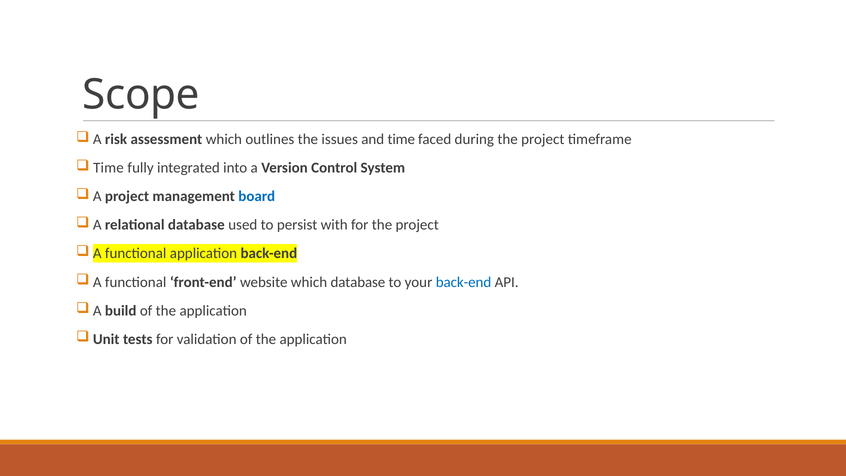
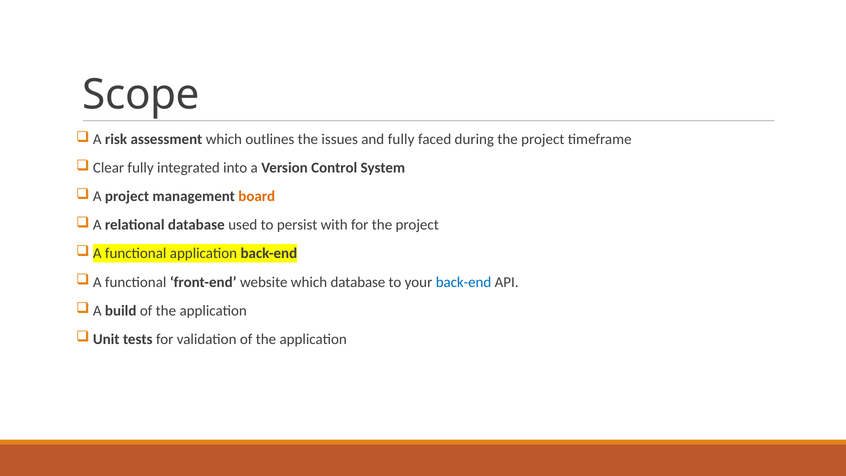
and time: time -> fully (401, 139)
Time: Time -> Clear (109, 168)
board colour: blue -> orange (257, 196)
